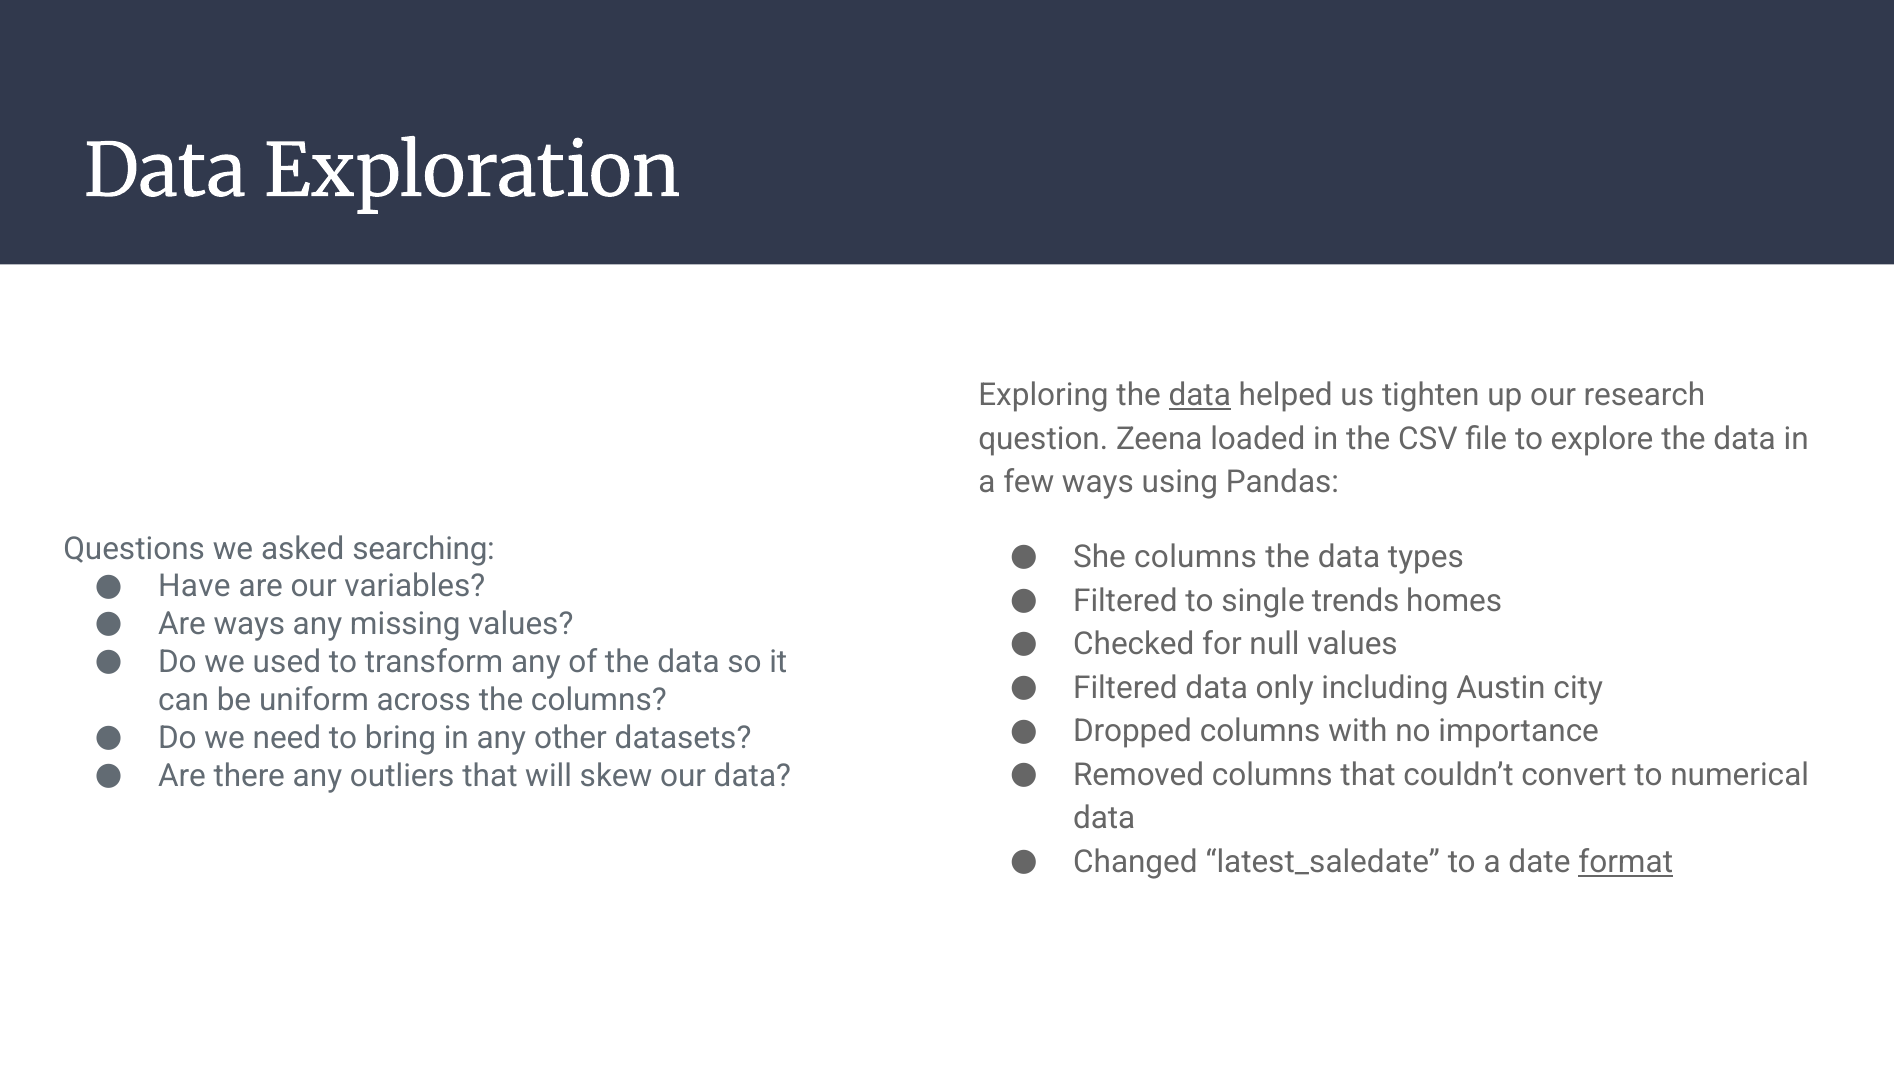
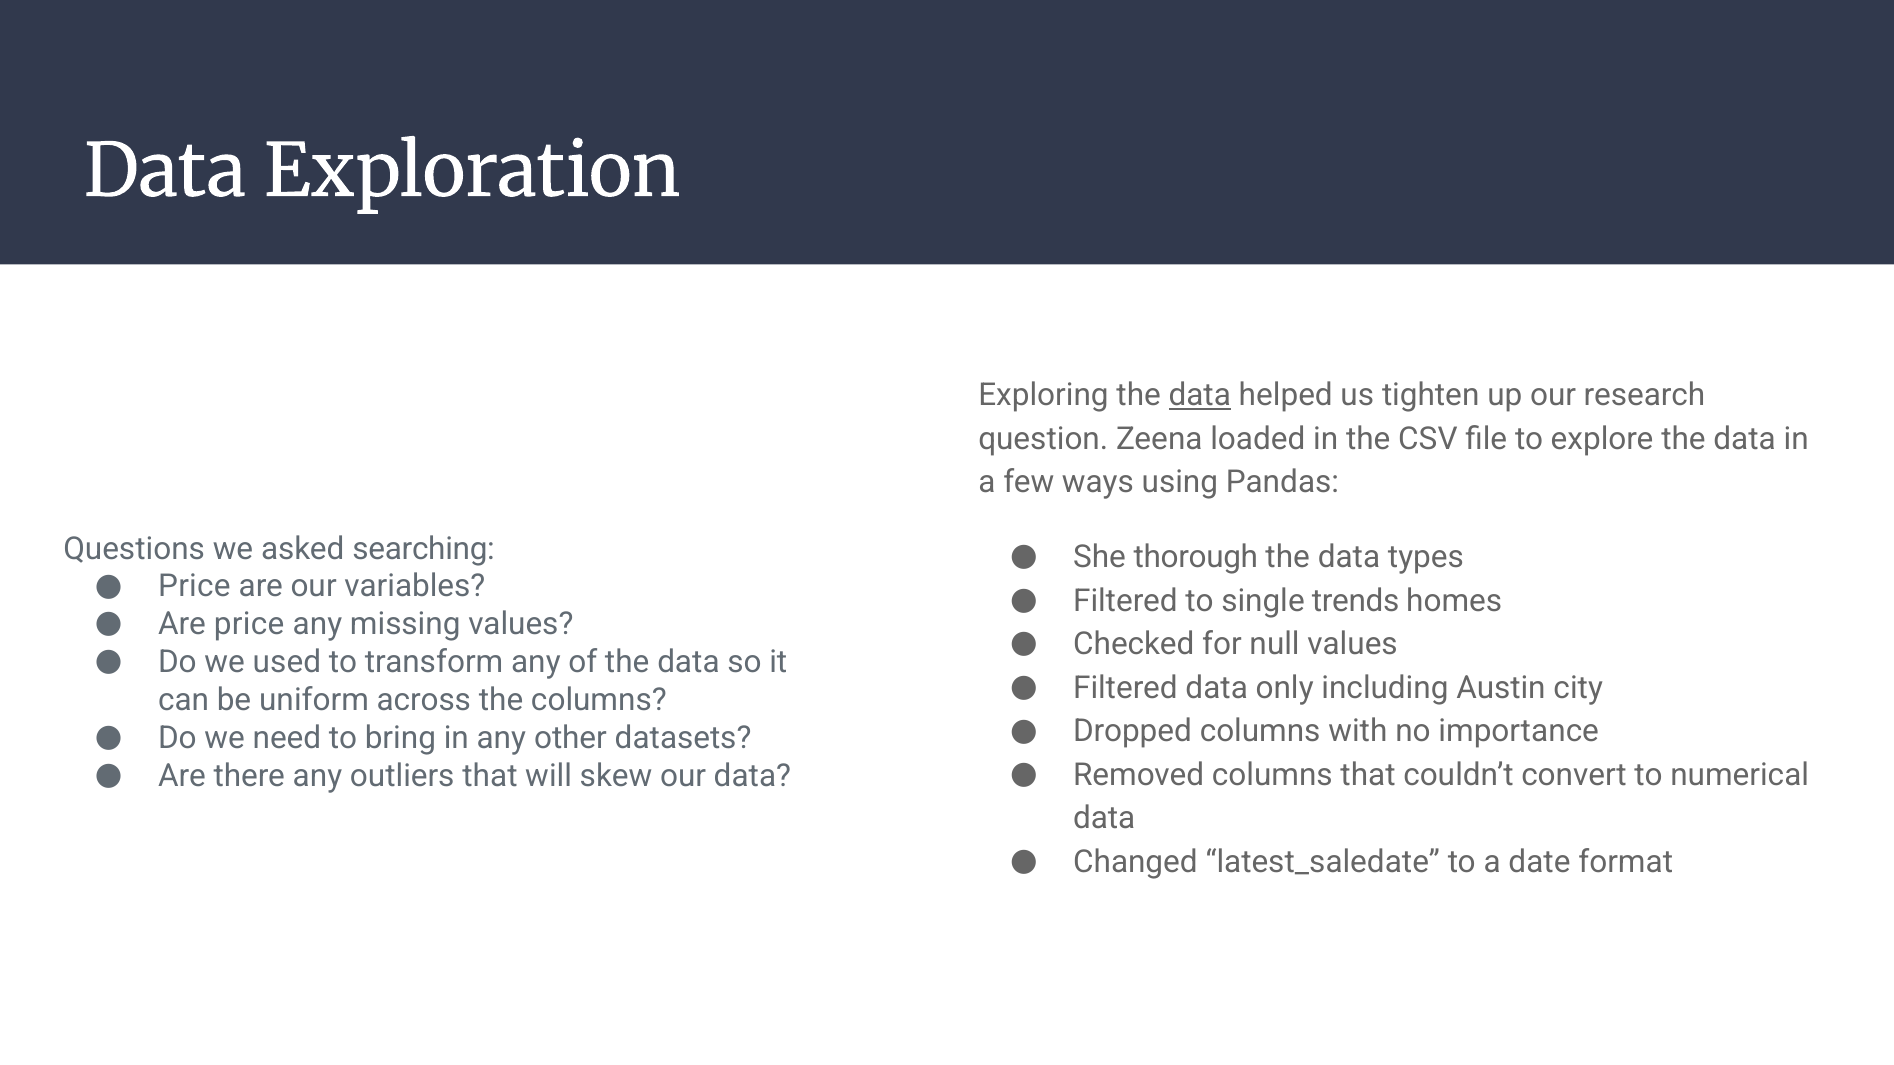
She columns: columns -> thorough (1196, 558)
Have: Have -> Price (194, 587)
Are ways: ways -> price (249, 625)
format underline: present -> none (1626, 862)
